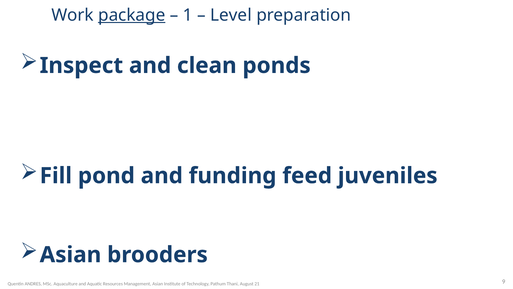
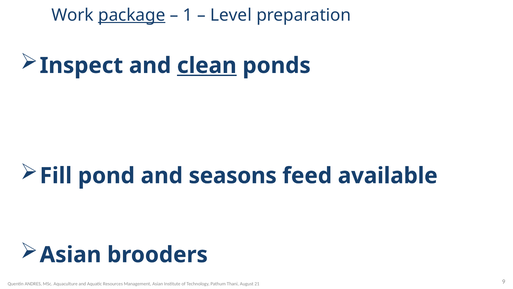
clean underline: none -> present (207, 65)
funding: funding -> seasons (233, 176)
juveniles: juveniles -> available (388, 176)
